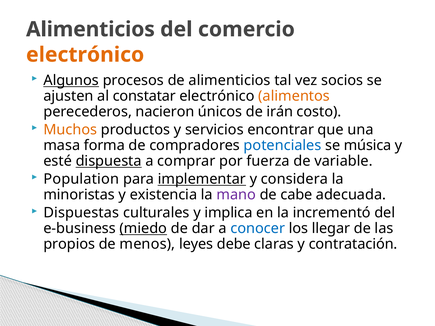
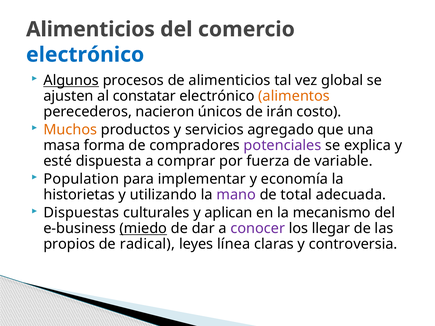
electrónico colour: orange -> blue (85, 55)
socios: socios -> global (342, 81)
encontrar: encontrar -> agregado (281, 130)
potenciales colour: blue -> purple (283, 146)
música: música -> explica (368, 146)
dispuesta underline: present -> none (109, 161)
implementar underline: present -> none (202, 179)
considera: considera -> economía (294, 179)
minoristas: minoristas -> historietas (79, 195)
existencia: existencia -> utilizando (163, 195)
cabe: cabe -> total (296, 195)
implica: implica -> aplican (229, 213)
incrementó: incrementó -> mecanismo (332, 213)
conocer colour: blue -> purple (258, 229)
menos: menos -> radical (147, 244)
debe: debe -> línea (234, 244)
contratación: contratación -> controversia (353, 244)
